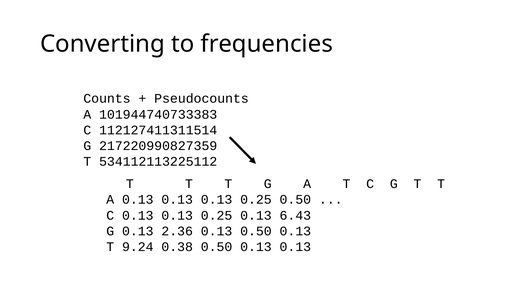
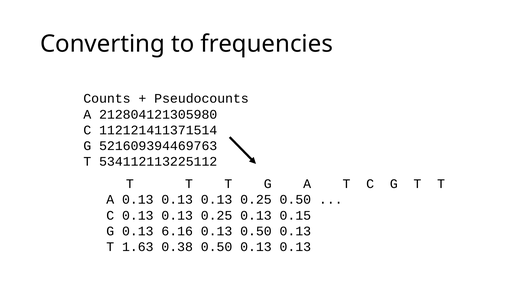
101944740733383: 101944740733383 -> 212804121305980 (158, 115)
112127411311514: 112127411311514 -> 112121411371514 (158, 130)
217220990827359: 217220990827359 -> 521609394469763 (158, 146)
6.43: 6.43 -> 0.15 (295, 216)
2.36: 2.36 -> 6.16 (177, 231)
9.24: 9.24 -> 1.63 (138, 247)
